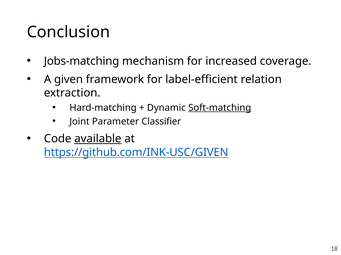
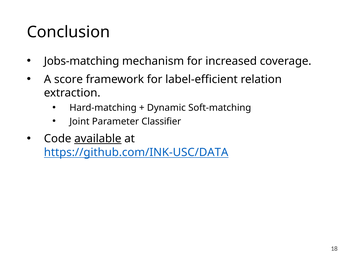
given: given -> score (68, 80)
Soft-matching underline: present -> none (220, 108)
https://github.com/INK-USC/GIVEN: https://github.com/INK-USC/GIVEN -> https://github.com/INK-USC/DATA (136, 153)
